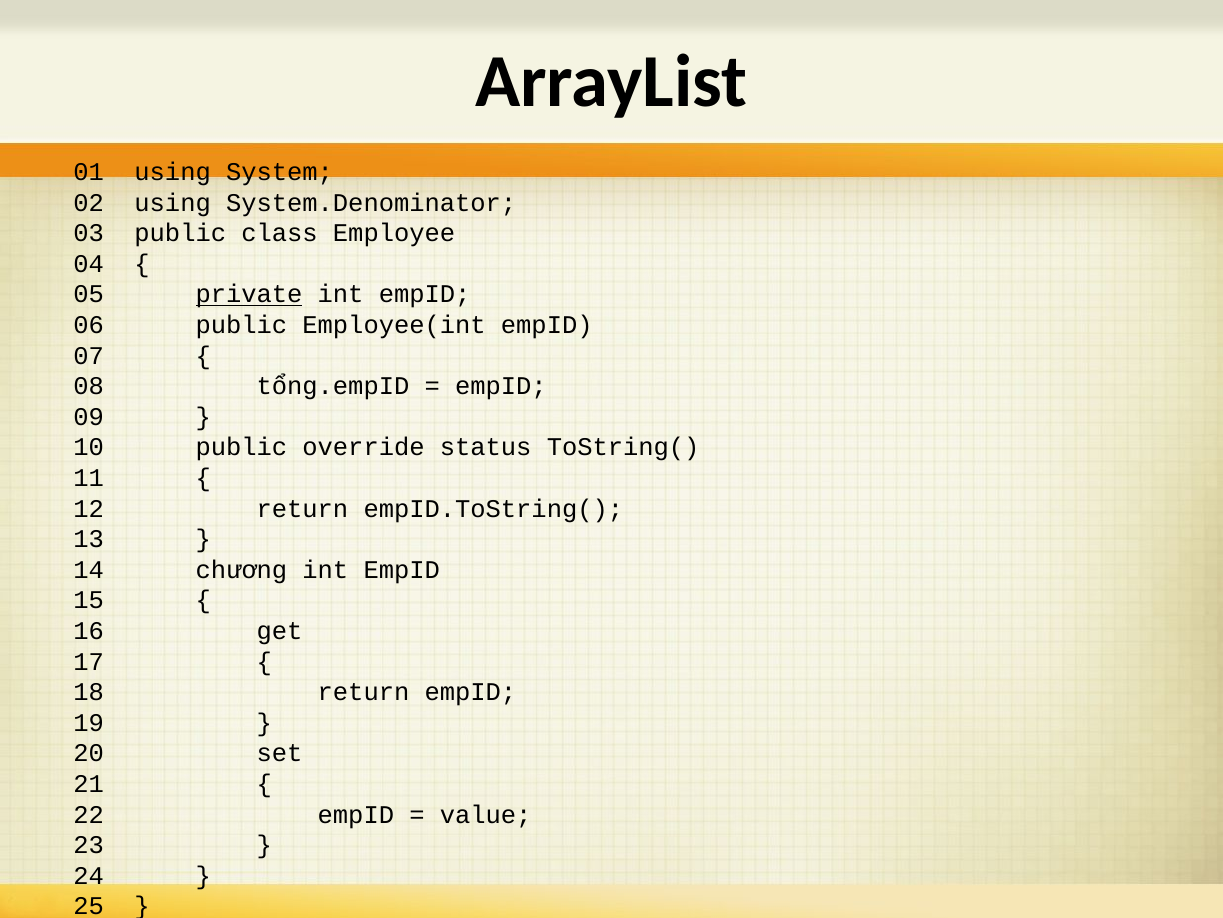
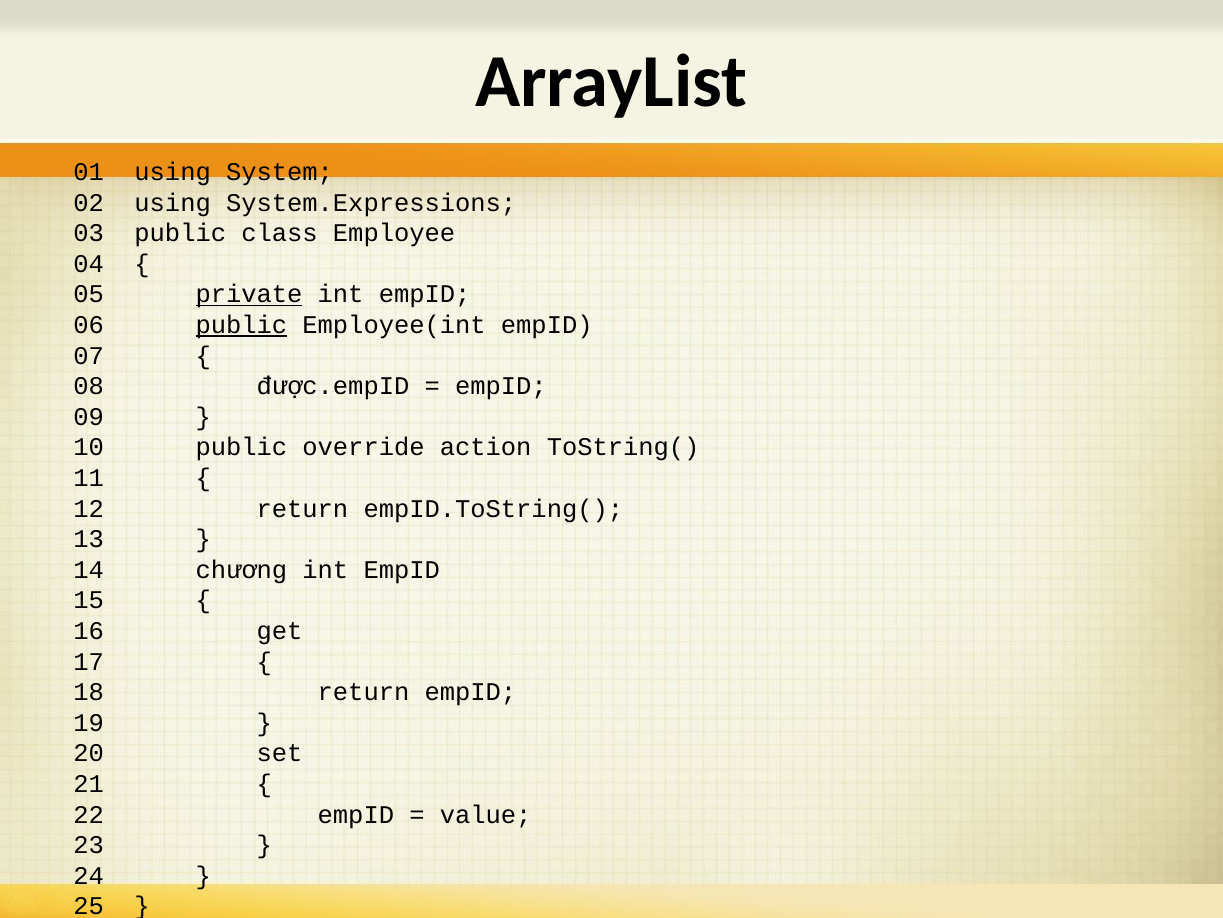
System.Denominator: System.Denominator -> System.Expressions (371, 203)
public underline: none -> present (241, 325)
tổng.empID: tổng.empID -> được.empID (333, 386)
status: status -> action (486, 447)
